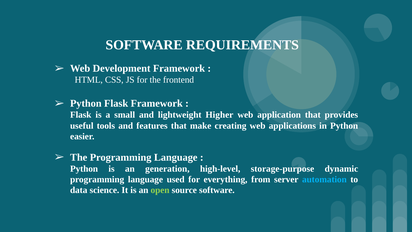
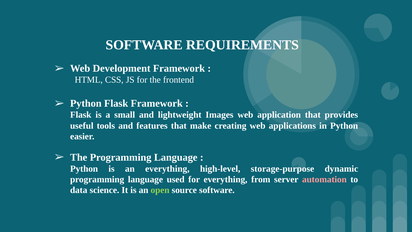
Higher: Higher -> Images (219, 115)
an generation: generation -> everything (167, 169)
automation colour: light blue -> pink (324, 179)
